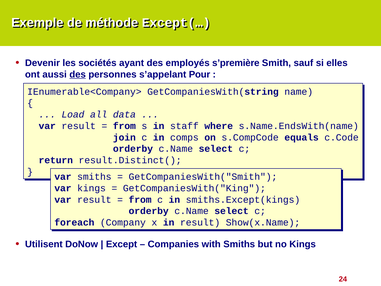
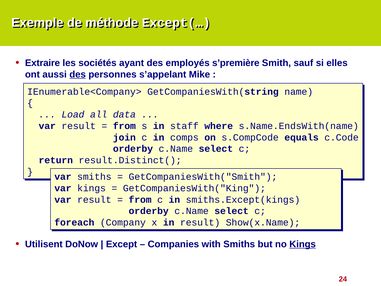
Devenir: Devenir -> Extraire (43, 63)
Pour: Pour -> Mike (199, 74)
Kings underline: none -> present (303, 244)
